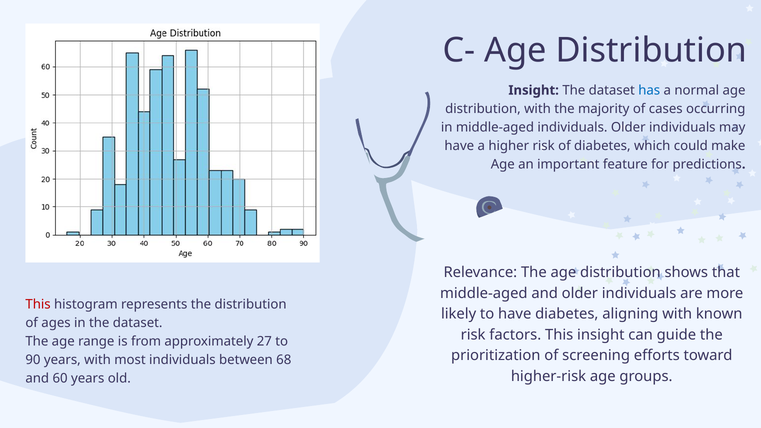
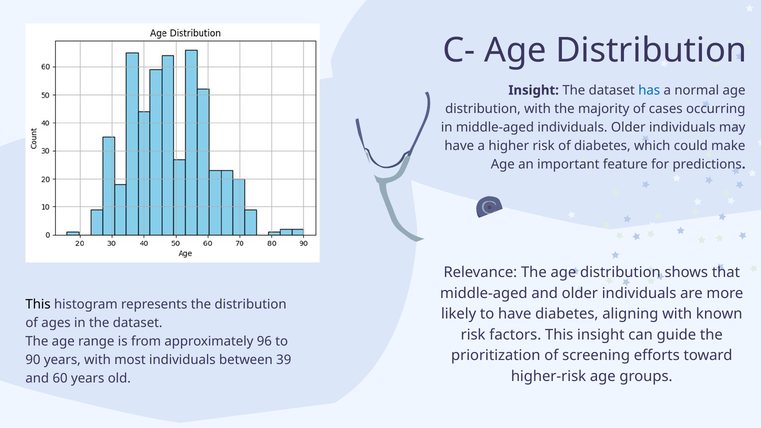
This colour: red -> black (38, 305)
27: 27 -> 96 (264, 342)
68: 68 -> 39 (284, 360)
